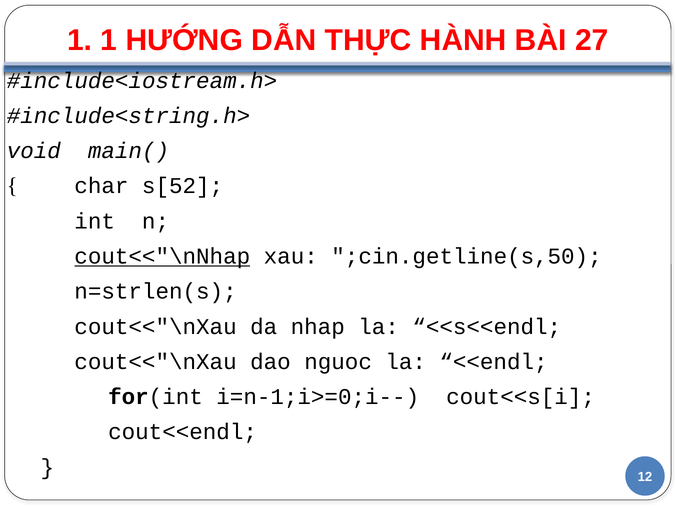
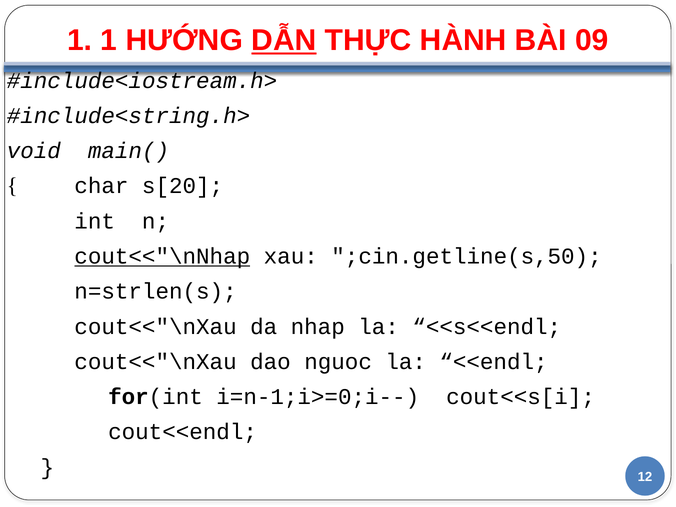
DẪN underline: none -> present (284, 41)
27: 27 -> 09 (592, 41)
s[52: s[52 -> s[20 (183, 186)
